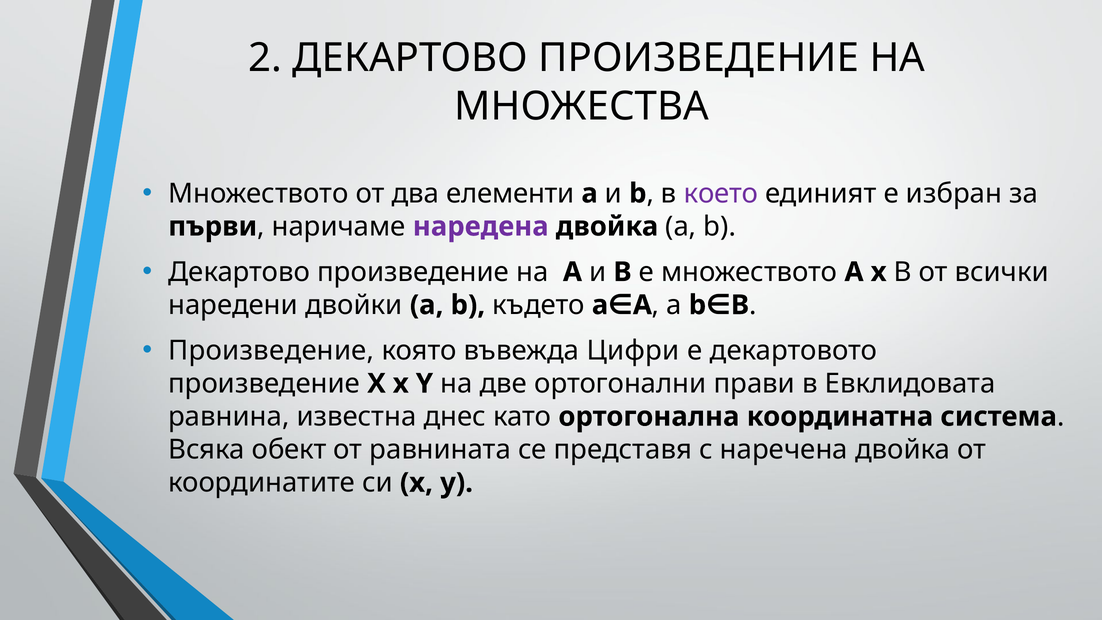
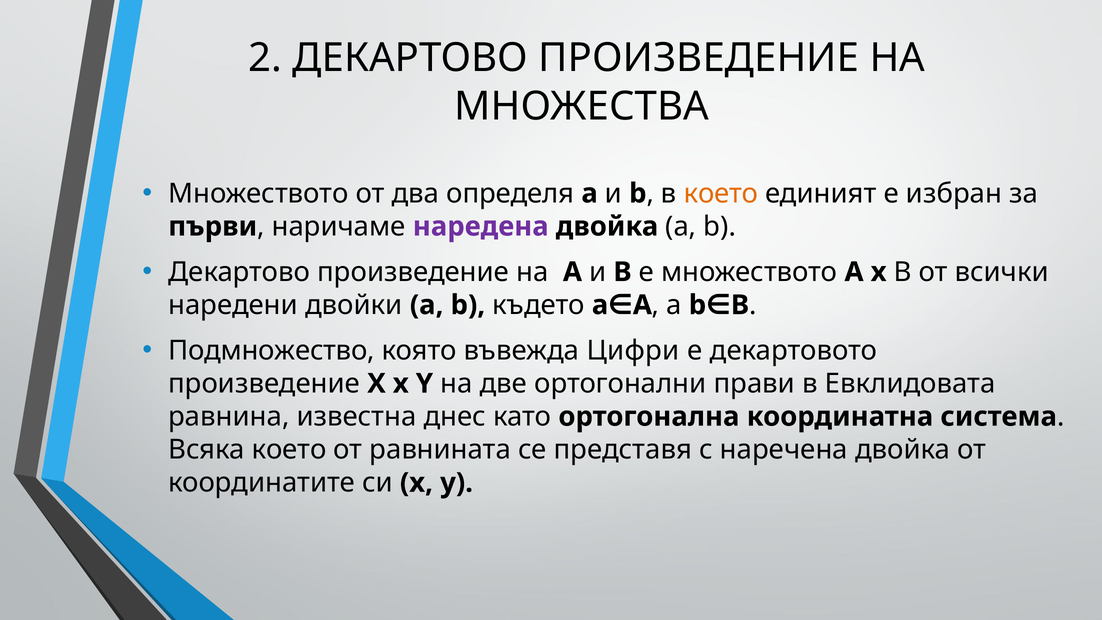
елементи: елементи -> определя (510, 193)
което colour: purple -> orange (721, 193)
Произведение: Произведение -> Подмножество (272, 350)
Всяка обект: обект -> което (289, 450)
